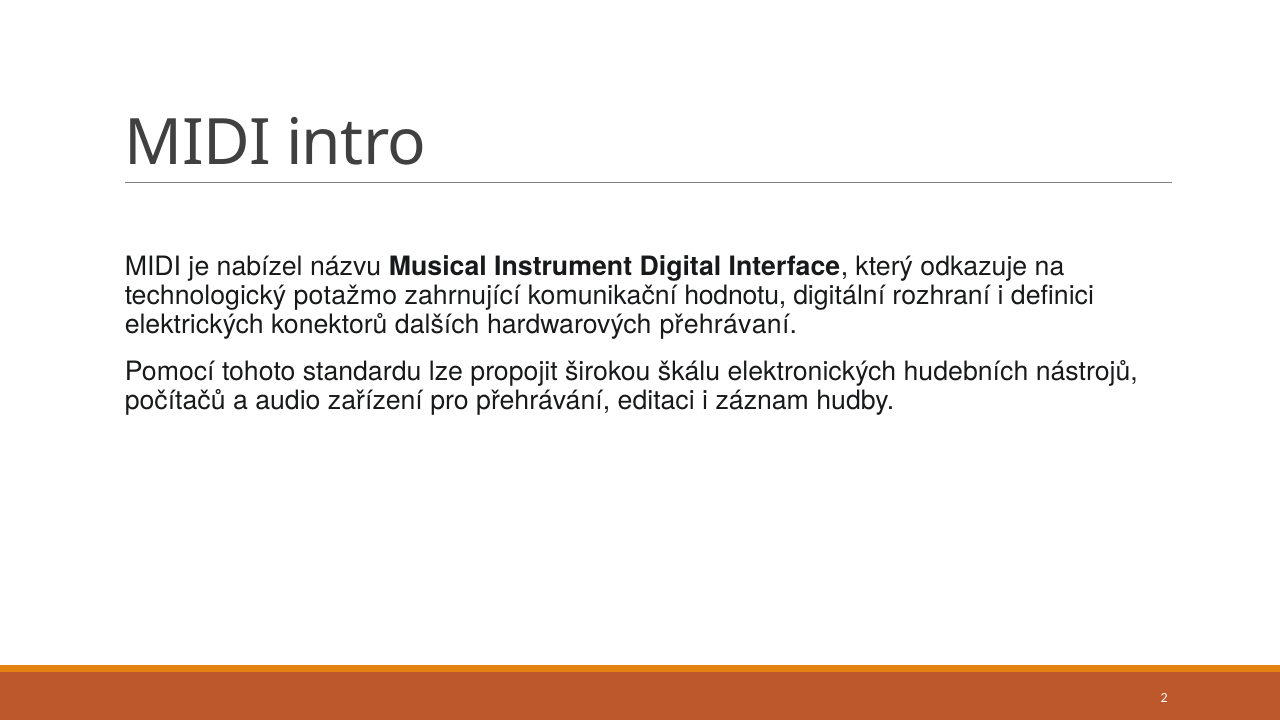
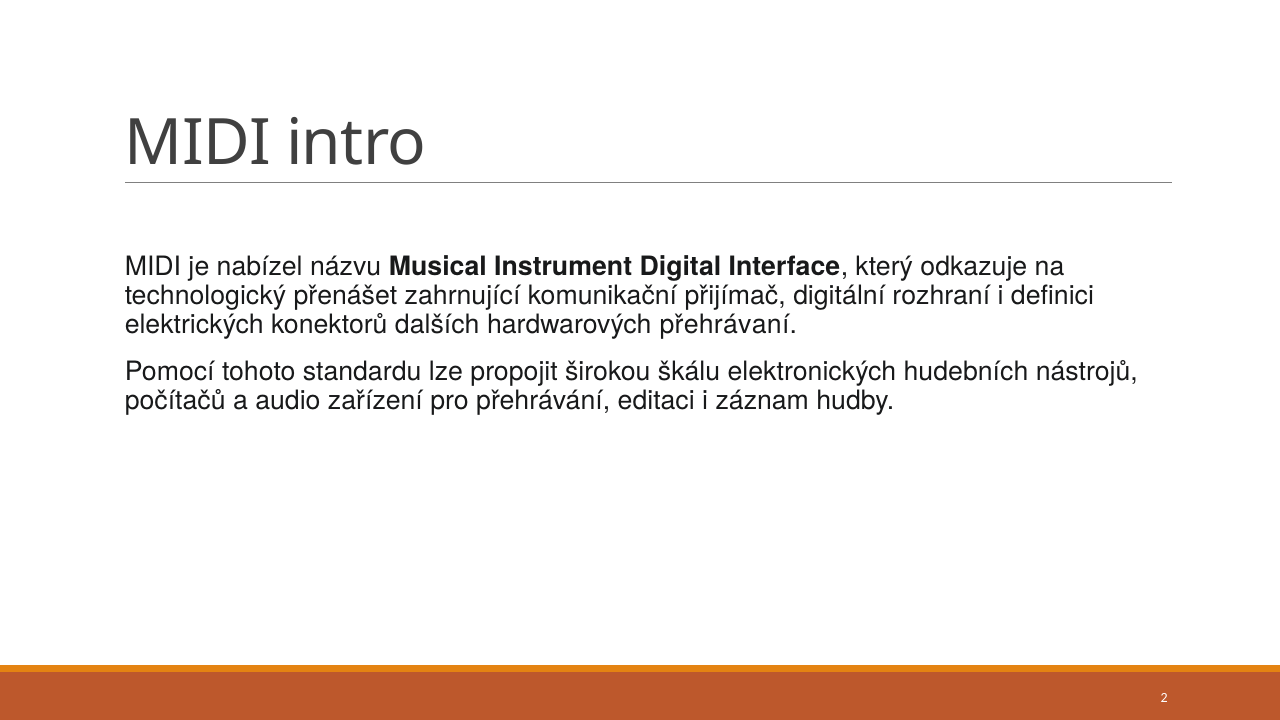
potažmo: potažmo -> přenášet (345, 295)
hodnotu: hodnotu -> přijímač (735, 295)
